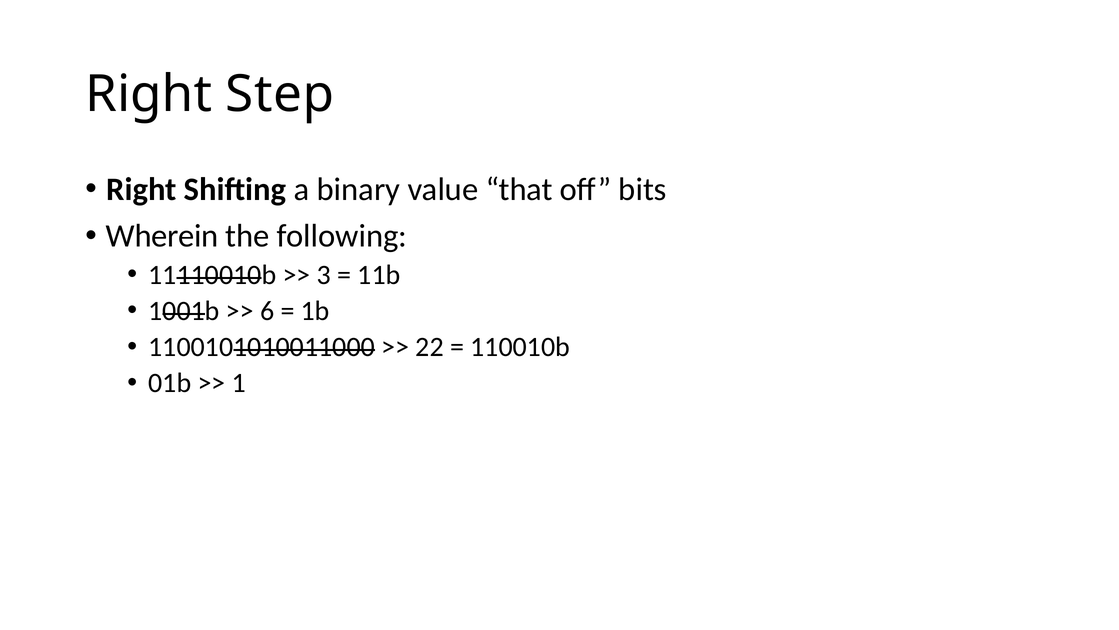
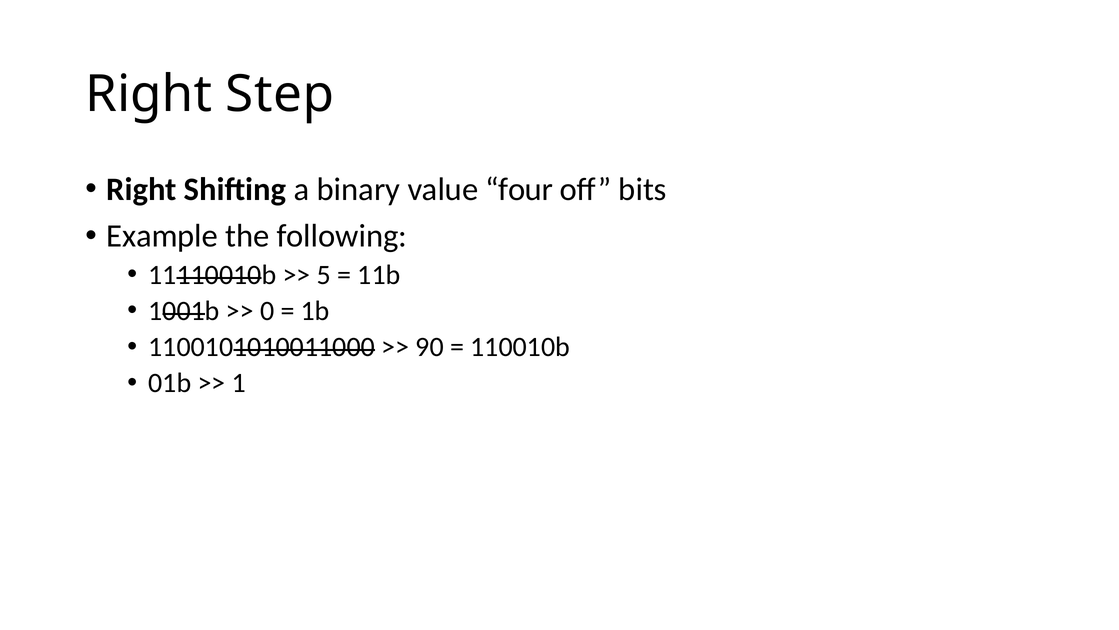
that: that -> four (519, 189)
Wherein: Wherein -> Example (162, 236)
3: 3 -> 5 (324, 275)
6: 6 -> 0 (267, 311)
22: 22 -> 90 (430, 347)
